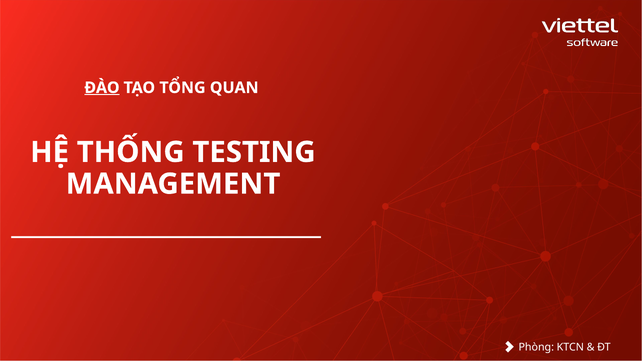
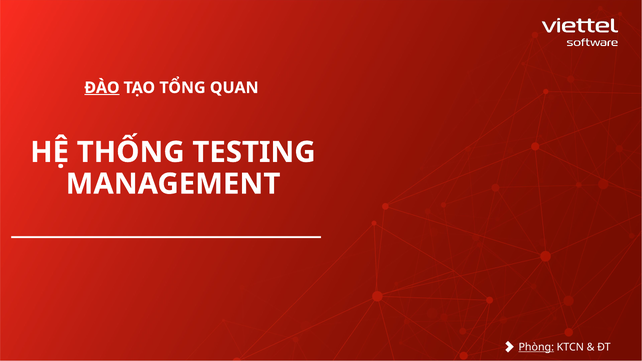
Phòng underline: none -> present (536, 347)
